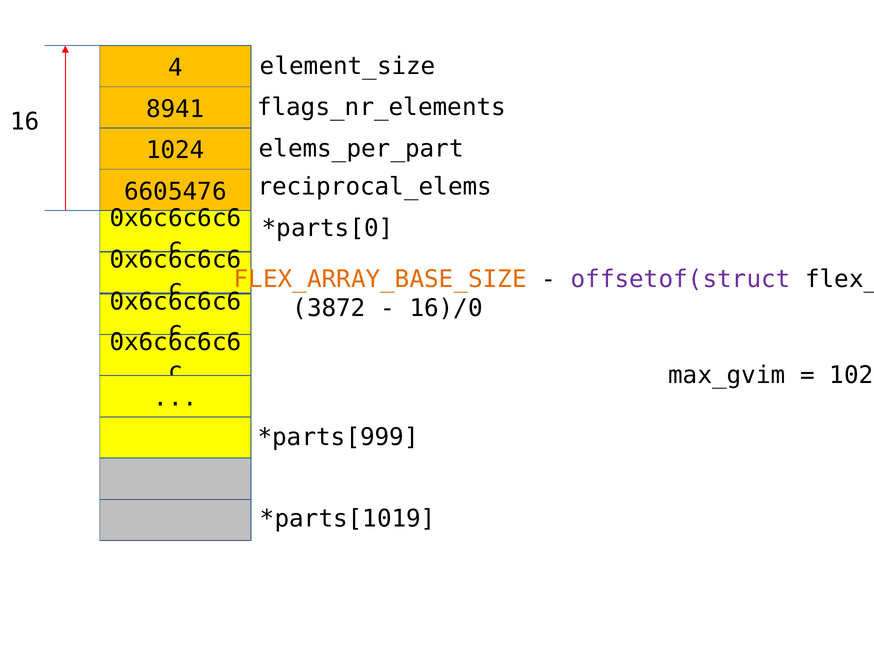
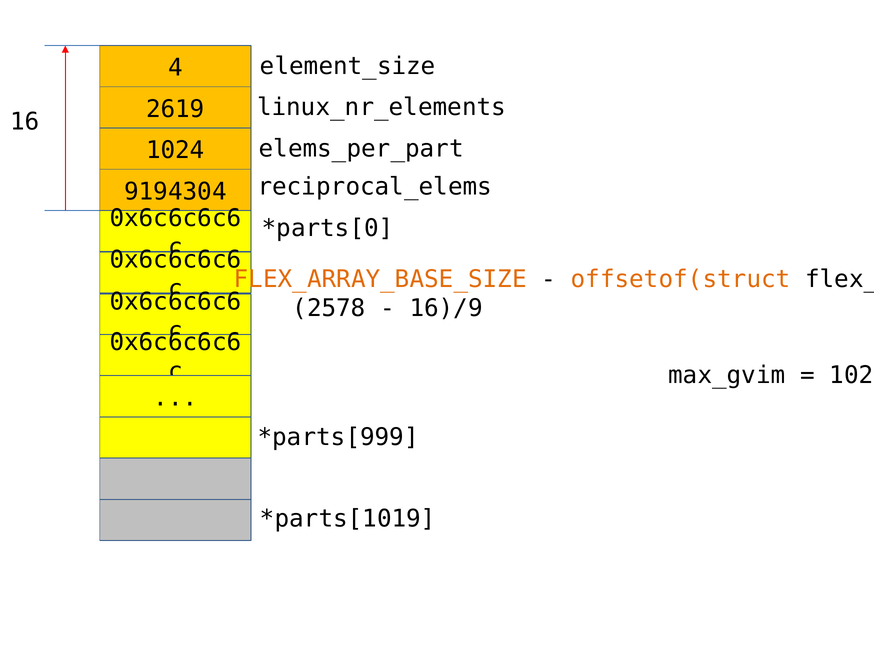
flags_nr_elements: flags_nr_elements -> linux_nr_elements (381, 107)
8941: 8941 -> 2619 (175, 109)
6605476: 6605476 -> 9194304 (175, 192)
offsetof(struct colour: purple -> orange (681, 279)
3872: 3872 -> 2578 (329, 309)
16)/0: 16)/0 -> 16)/9 (446, 309)
